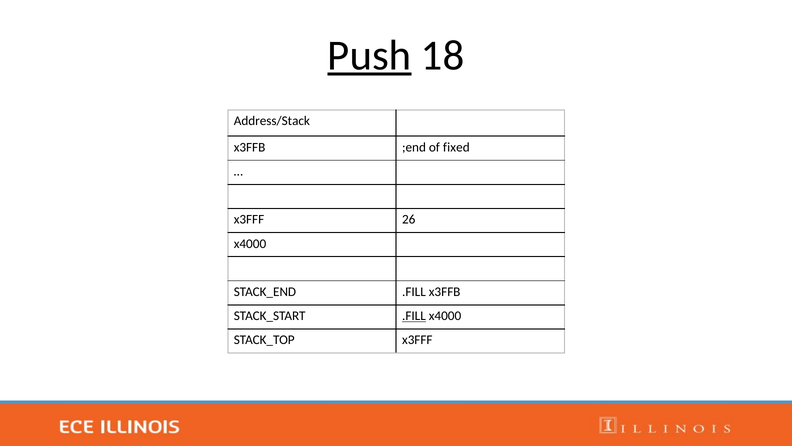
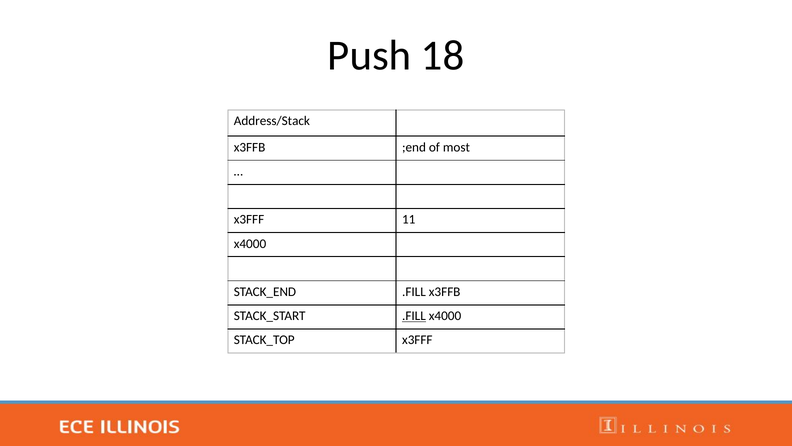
Push underline: present -> none (369, 55)
fixed: fixed -> most (456, 147)
26: 26 -> 11 (409, 219)
